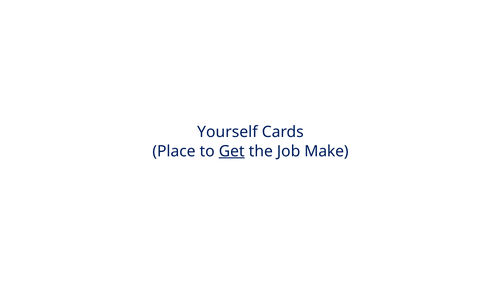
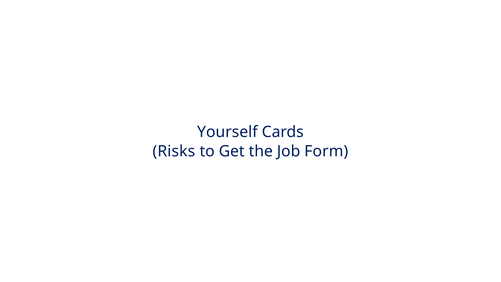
Place: Place -> Risks (174, 151)
Get underline: present -> none (232, 151)
Make: Make -> Form (326, 151)
